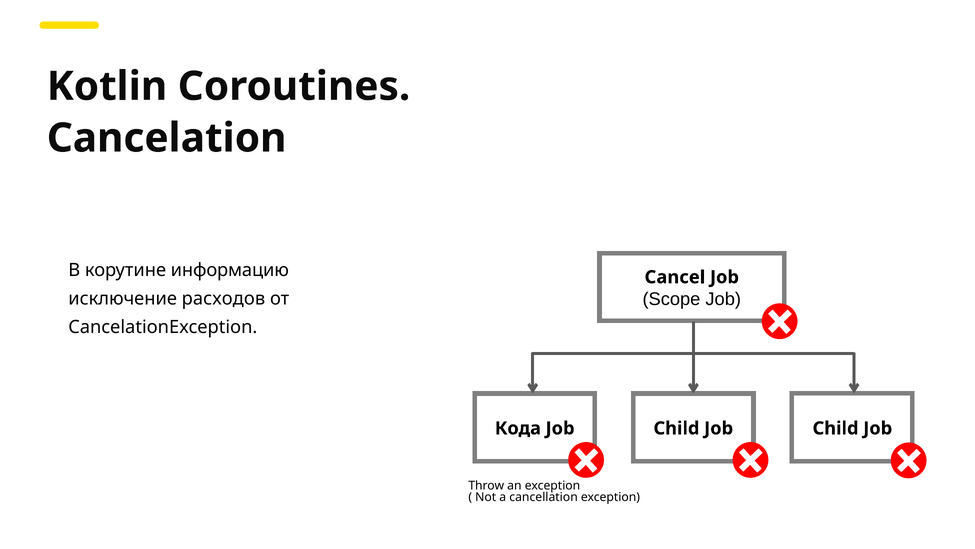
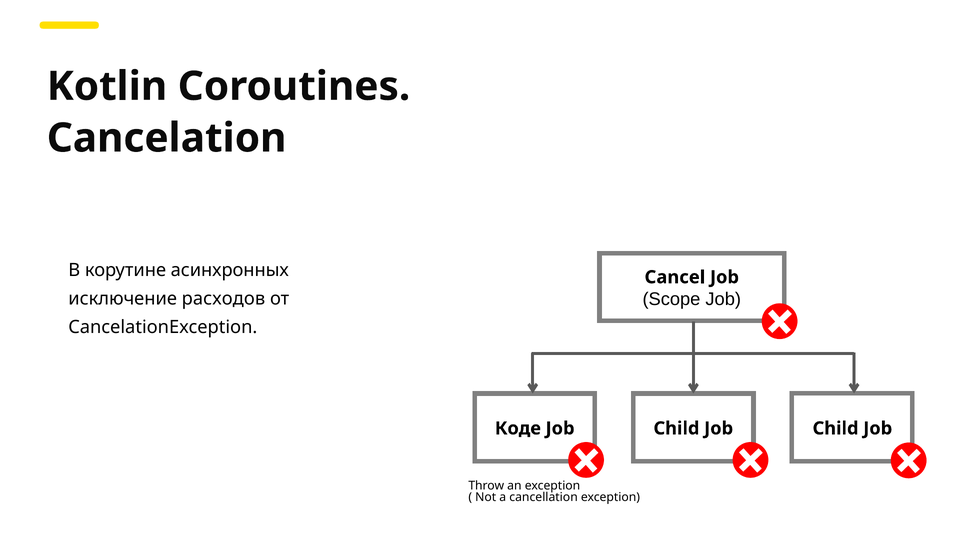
информацию: информацию -> асинхронных (230, 270)
Кода: Кода -> Коде (518, 428)
